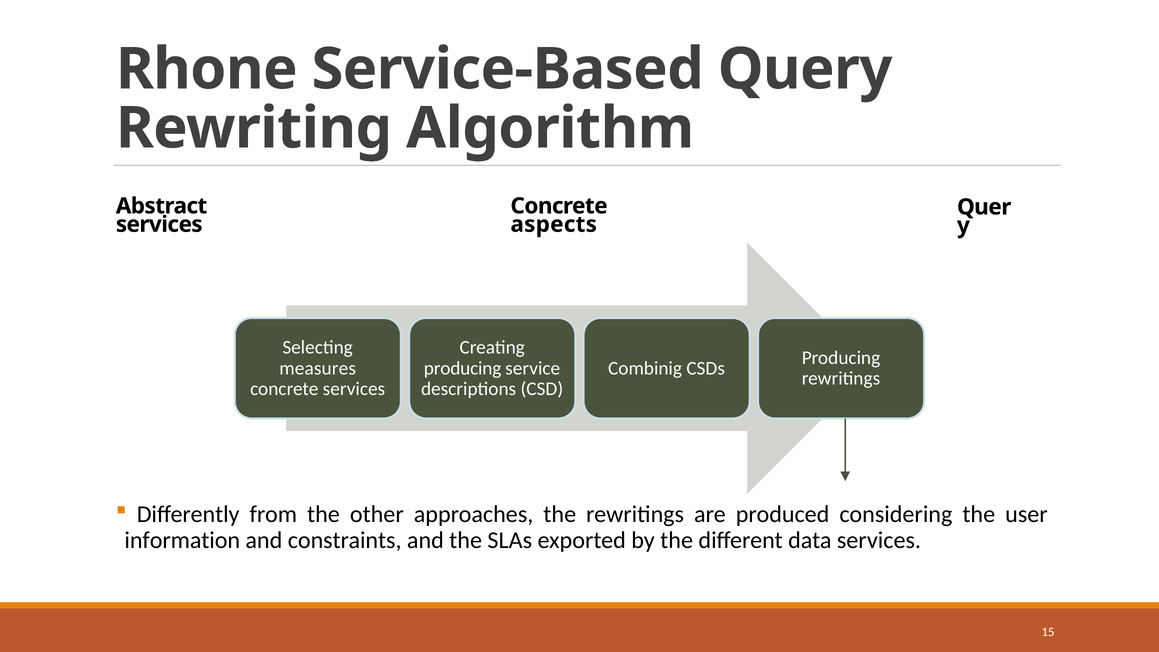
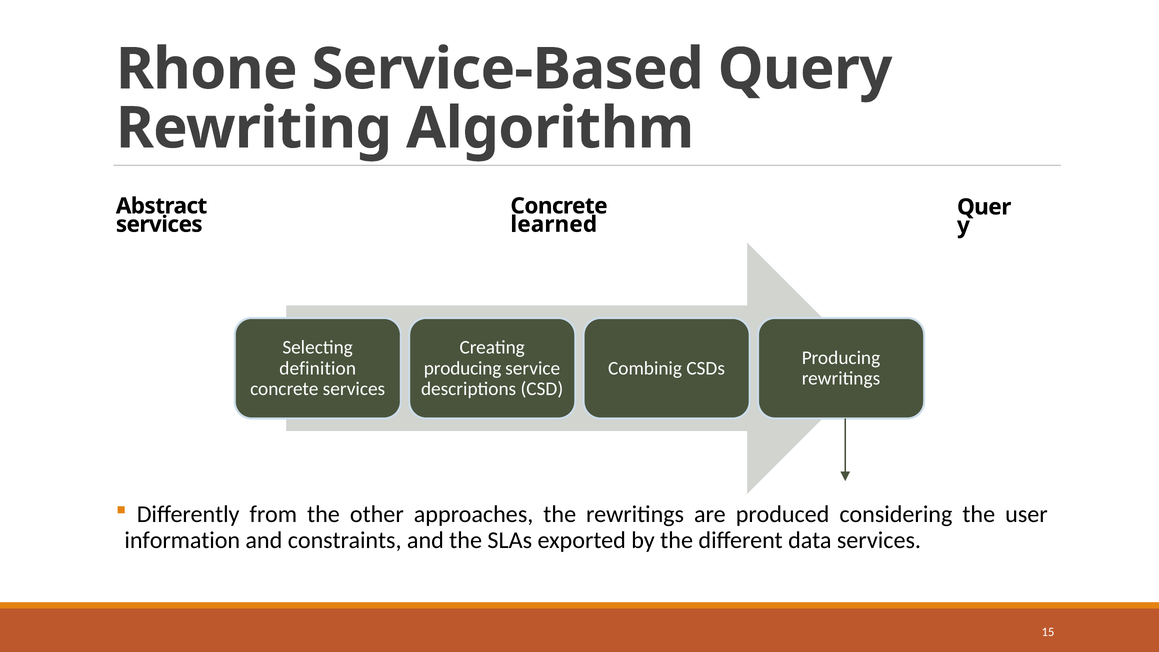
aspects: aspects -> learned (554, 224)
measures: measures -> definition (318, 368)
